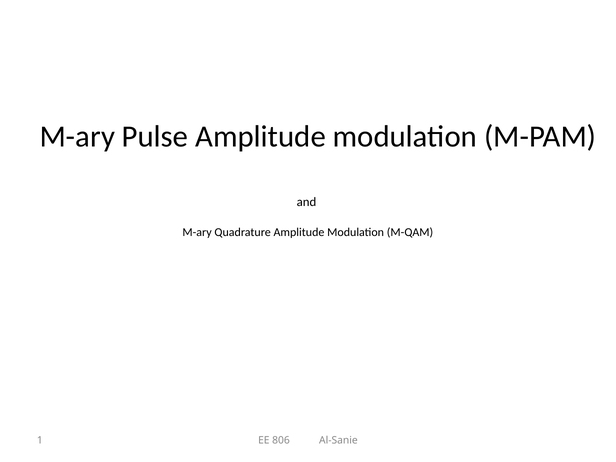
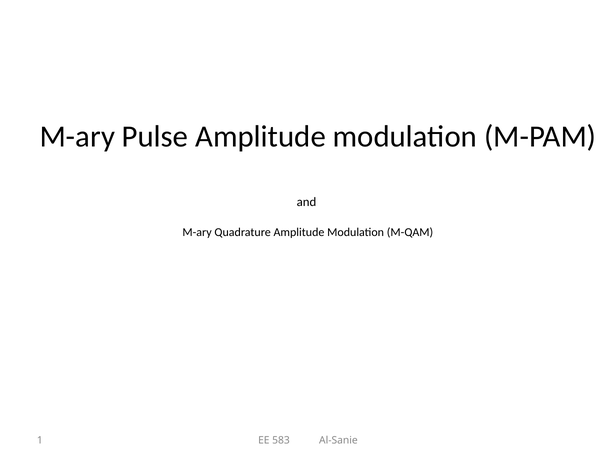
806: 806 -> 583 (281, 440)
